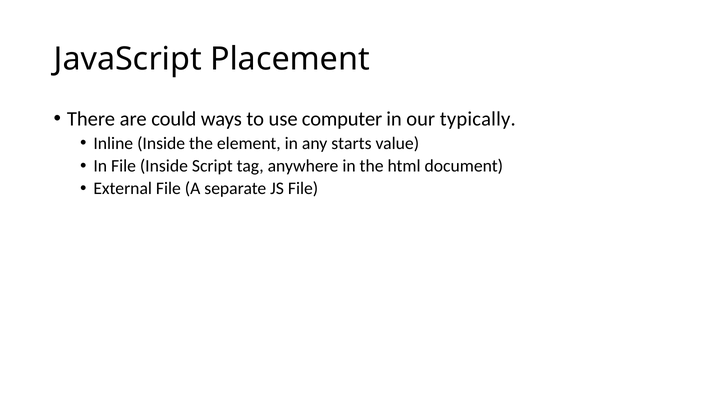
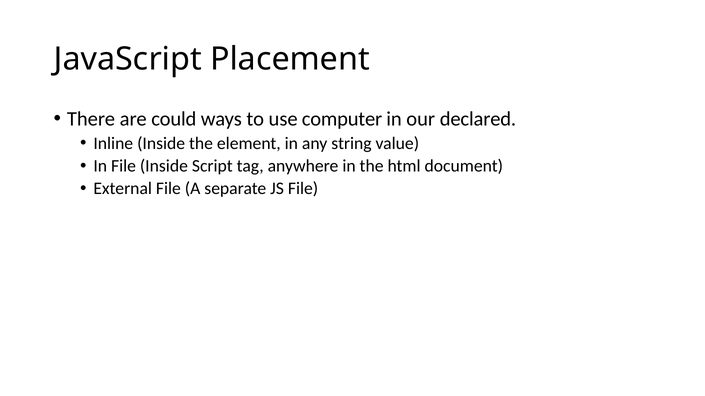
typically: typically -> declared (478, 119)
starts: starts -> string (351, 143)
